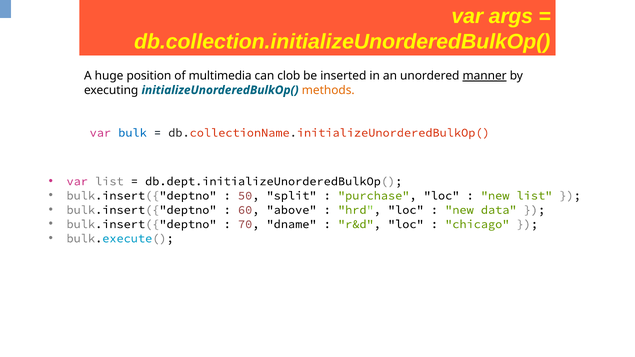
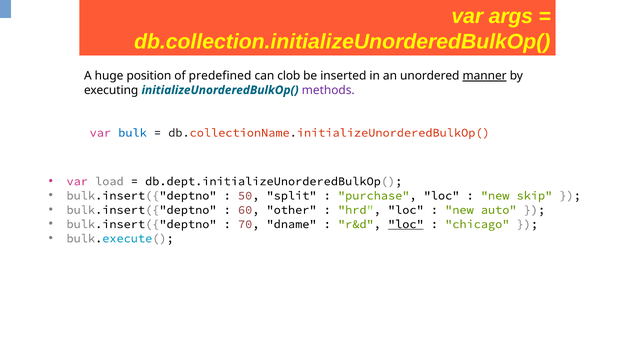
multimedia: multimedia -> predefined (220, 76)
methods colour: orange -> purple (328, 90)
var list: list -> load (109, 181)
new list: list -> skip (534, 196)
above: above -> other (292, 210)
data: data -> auto (499, 210)
loc underline: none -> present (406, 224)
